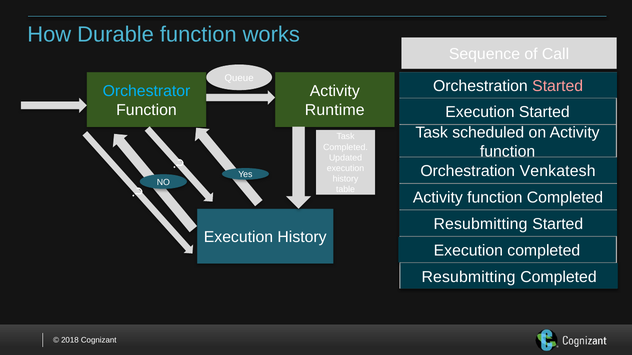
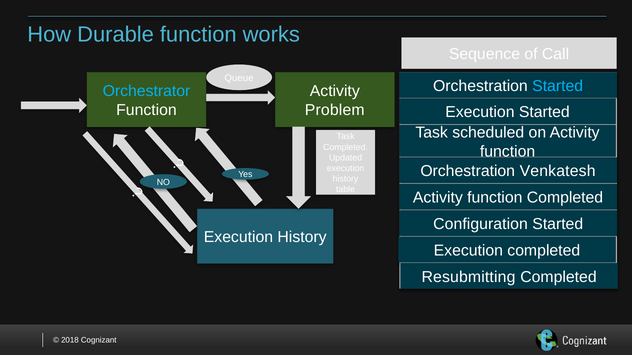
Started colour: pink -> light blue (558, 86)
Runtime: Runtime -> Problem (335, 110)
Resubmitting: Resubmitting -> Configuration (481, 224)
